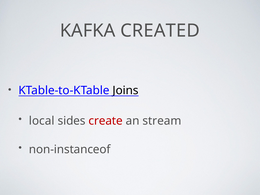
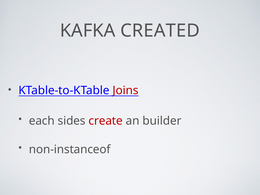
Joins colour: black -> red (126, 91)
local: local -> each (42, 121)
stream: stream -> builder (162, 121)
